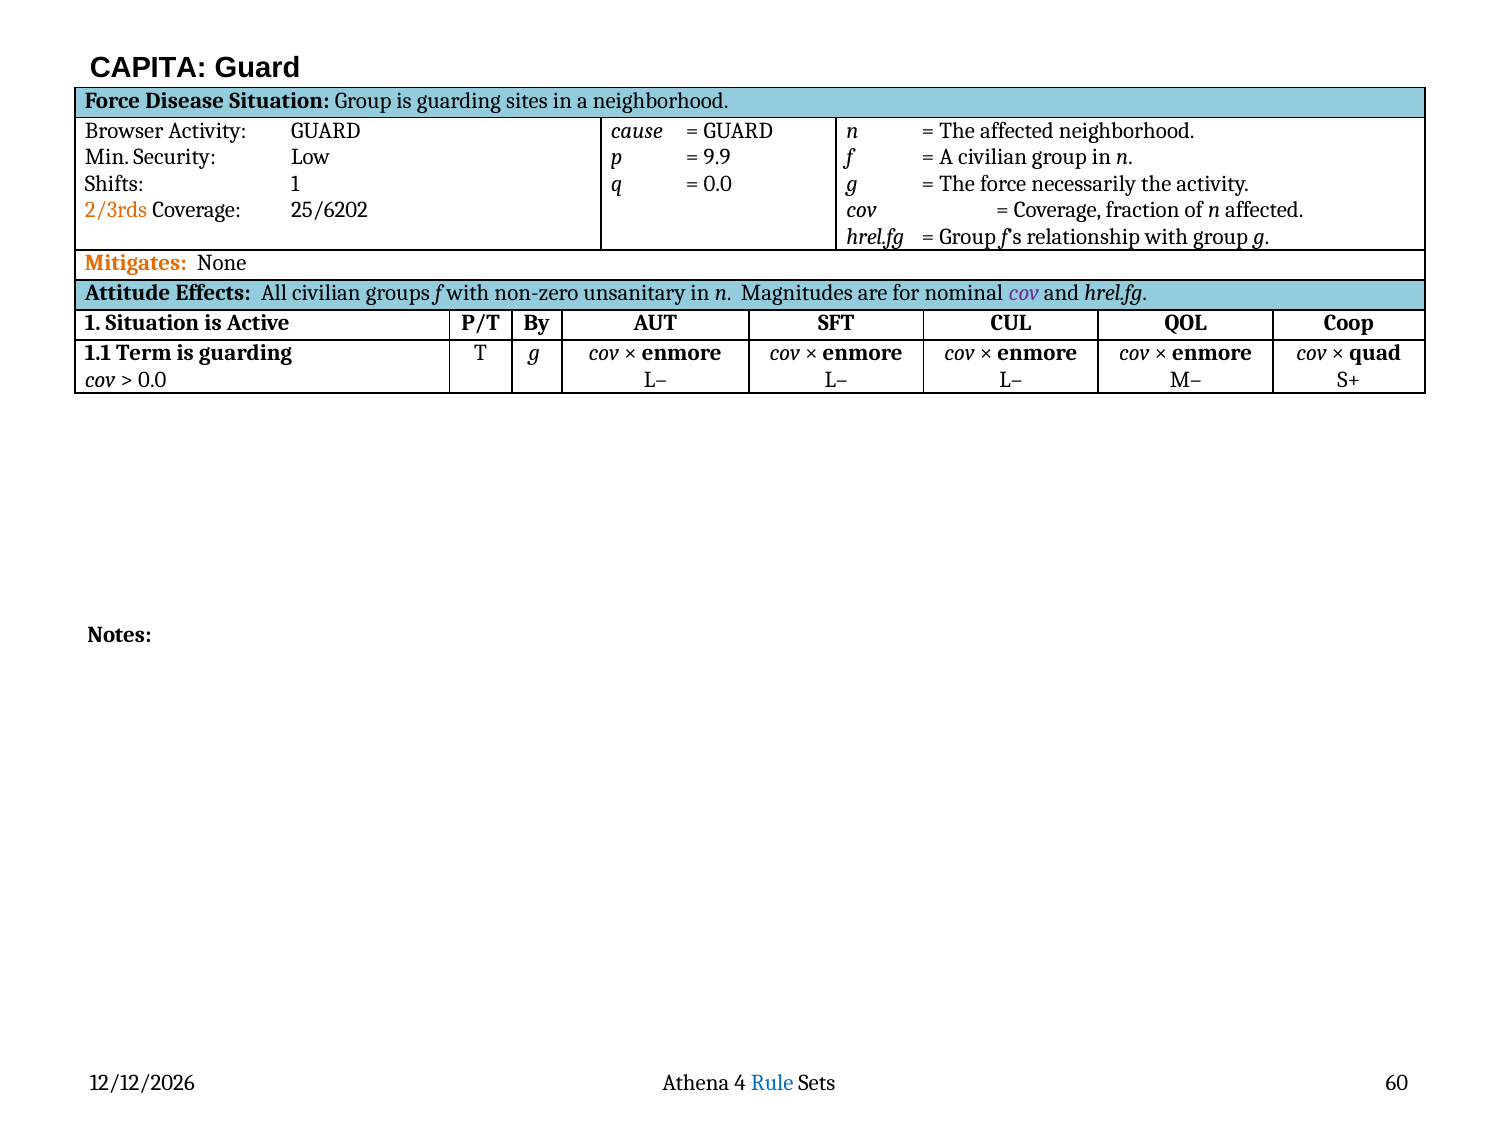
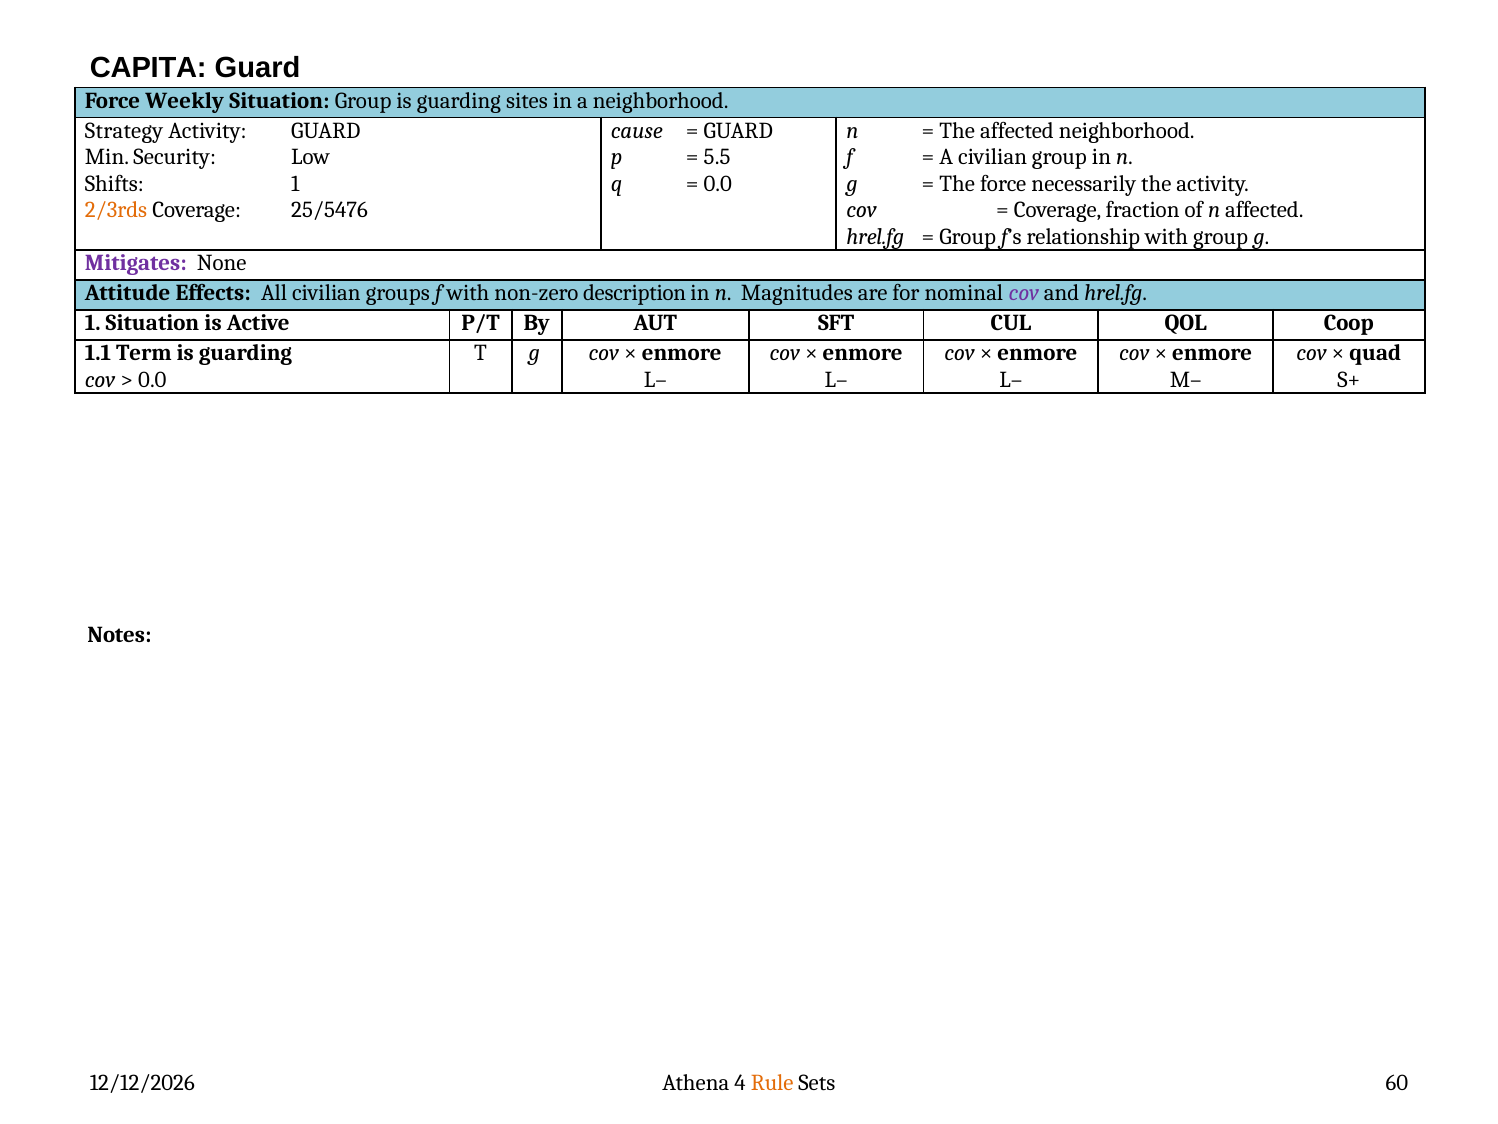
Disease: Disease -> Weekly (185, 101)
Browser: Browser -> Strategy (124, 131)
9.9: 9.9 -> 5.5 (717, 157)
25/6202: 25/6202 -> 25/5476 (330, 210)
Mitigates colour: orange -> purple (136, 263)
unsanitary: unsanitary -> description (635, 293)
Rule colour: blue -> orange (772, 1083)
